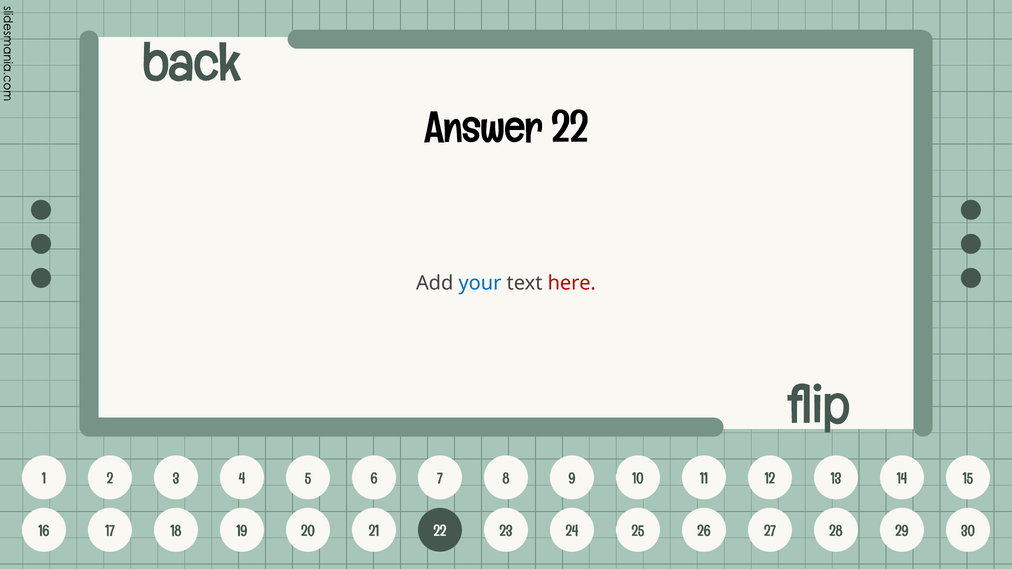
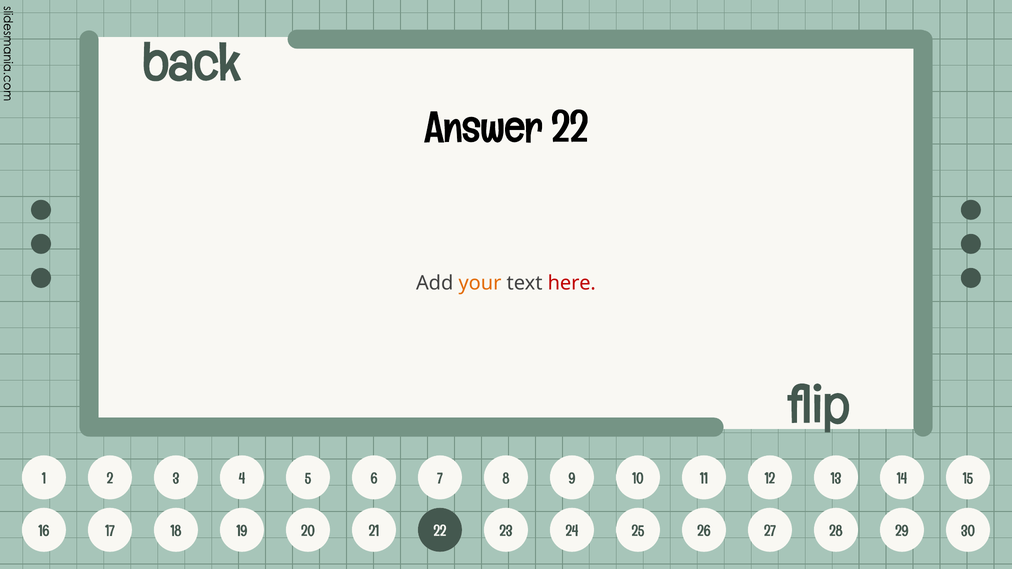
your colour: blue -> orange (480, 283)
